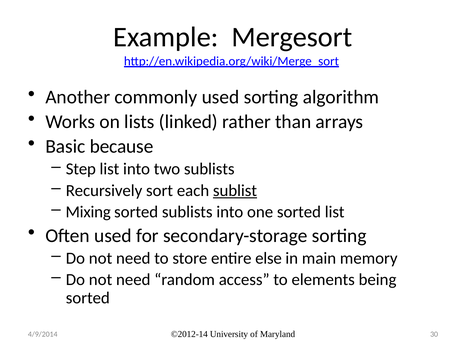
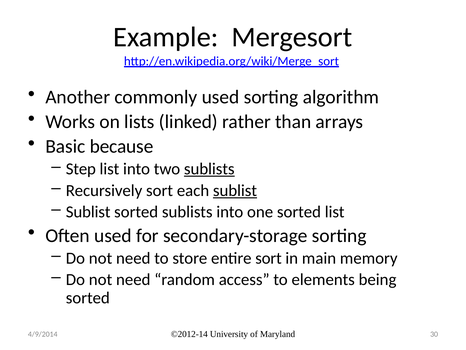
sublists underline: none -> present (209, 169)
Mixing: Mixing -> Sublist (88, 212)
entire else: else -> sort (268, 258)
